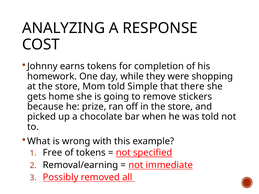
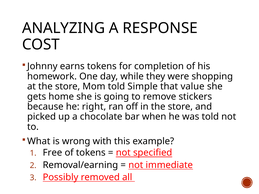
there: there -> value (193, 87)
prize: prize -> right (94, 107)
